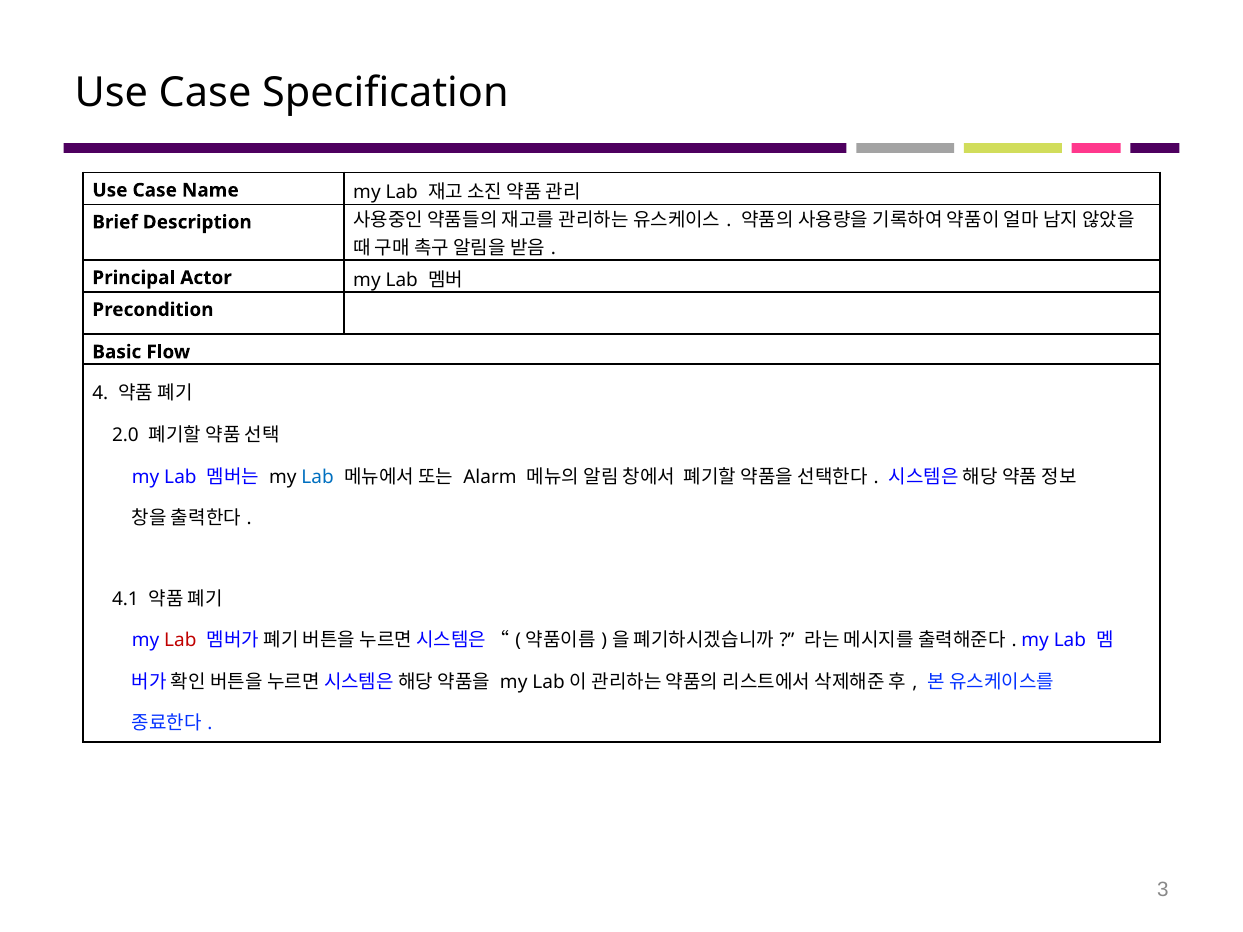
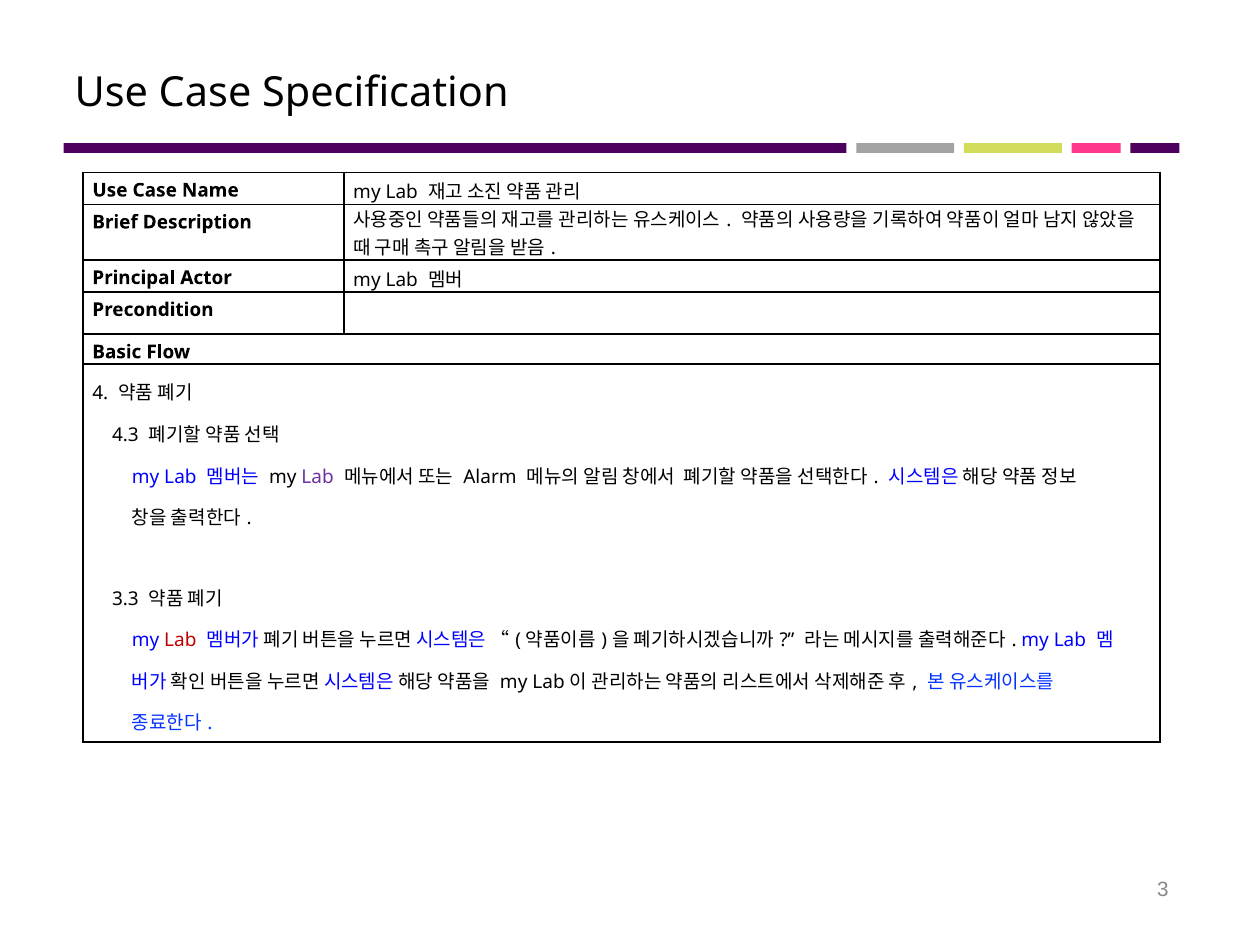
2.0: 2.0 -> 4.3 (125, 435)
Lab colour: blue -> purple (318, 477)
4.1: 4.1 -> 3.3 (125, 599)
